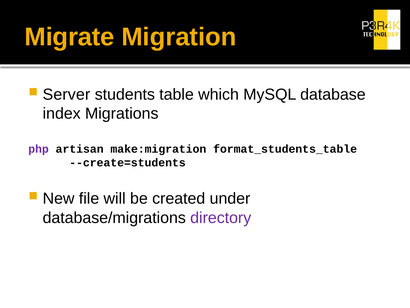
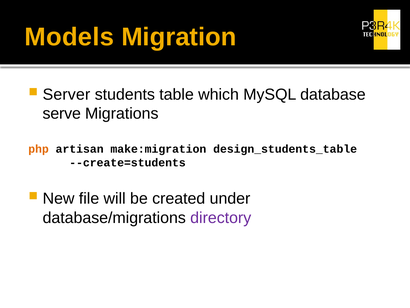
Migrate: Migrate -> Models (69, 37)
index: index -> serve (62, 114)
php colour: purple -> orange (39, 149)
format_students_table: format_students_table -> design_students_table (285, 149)
